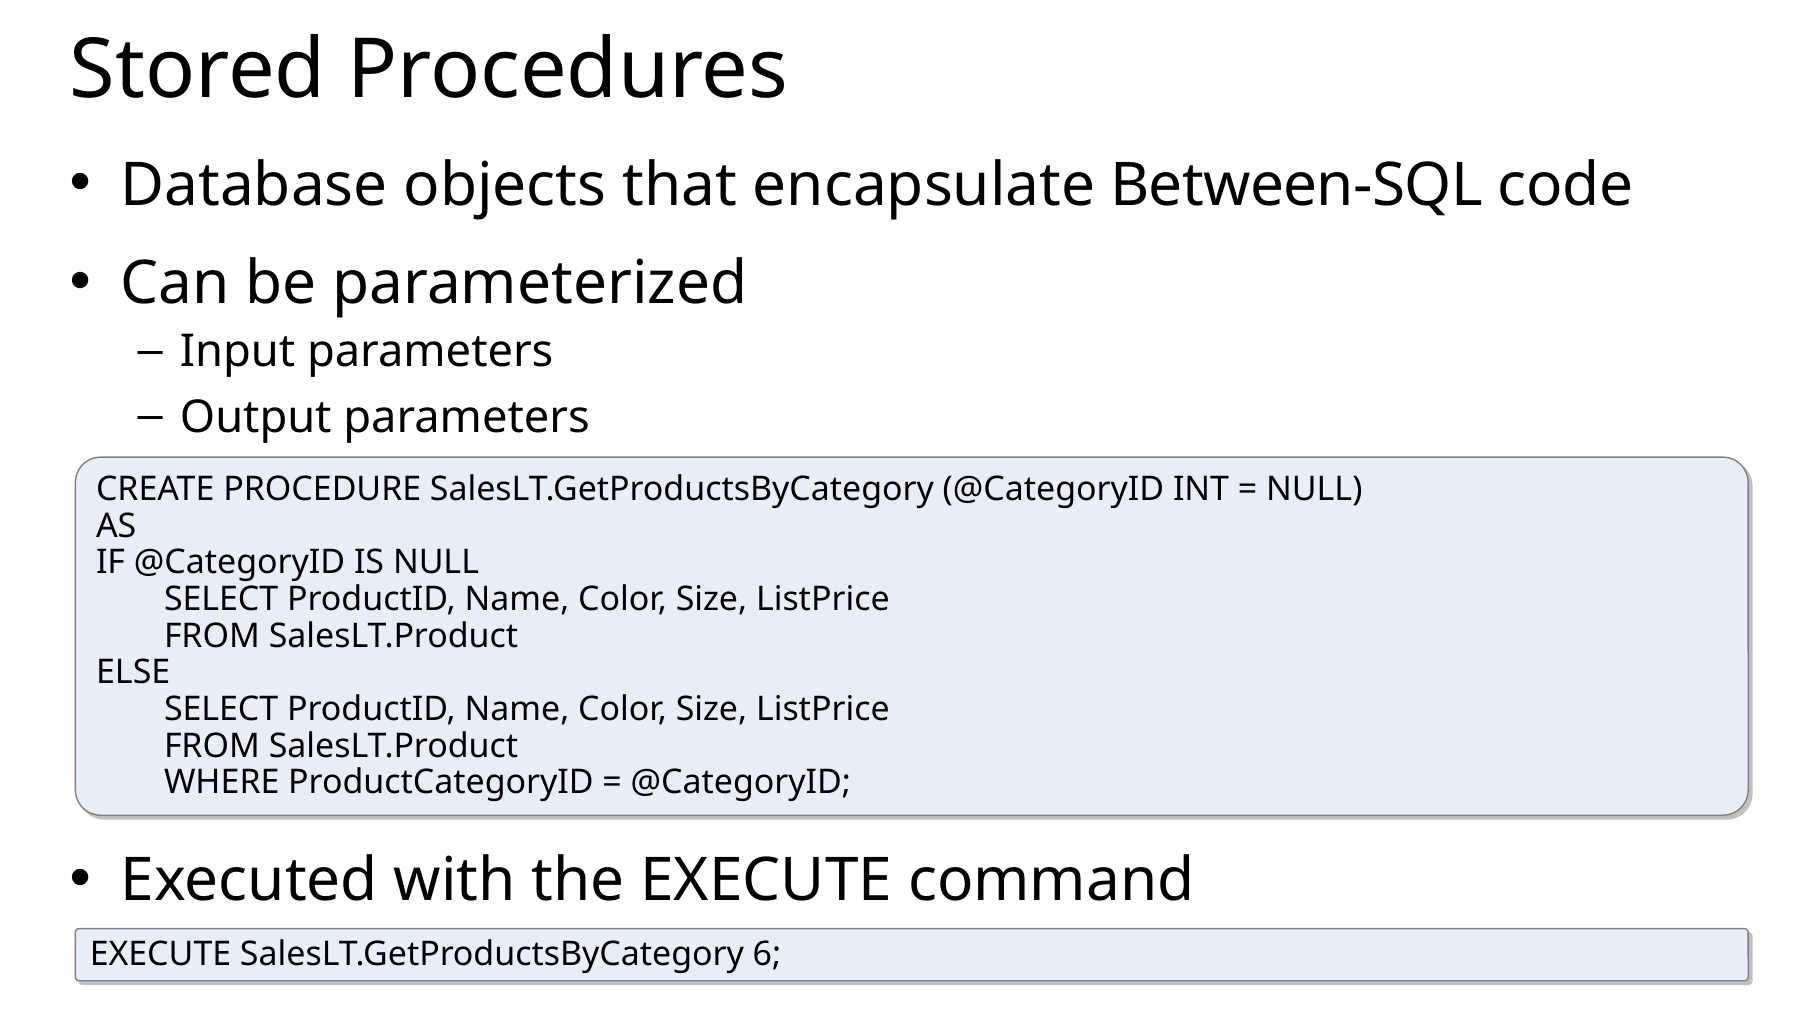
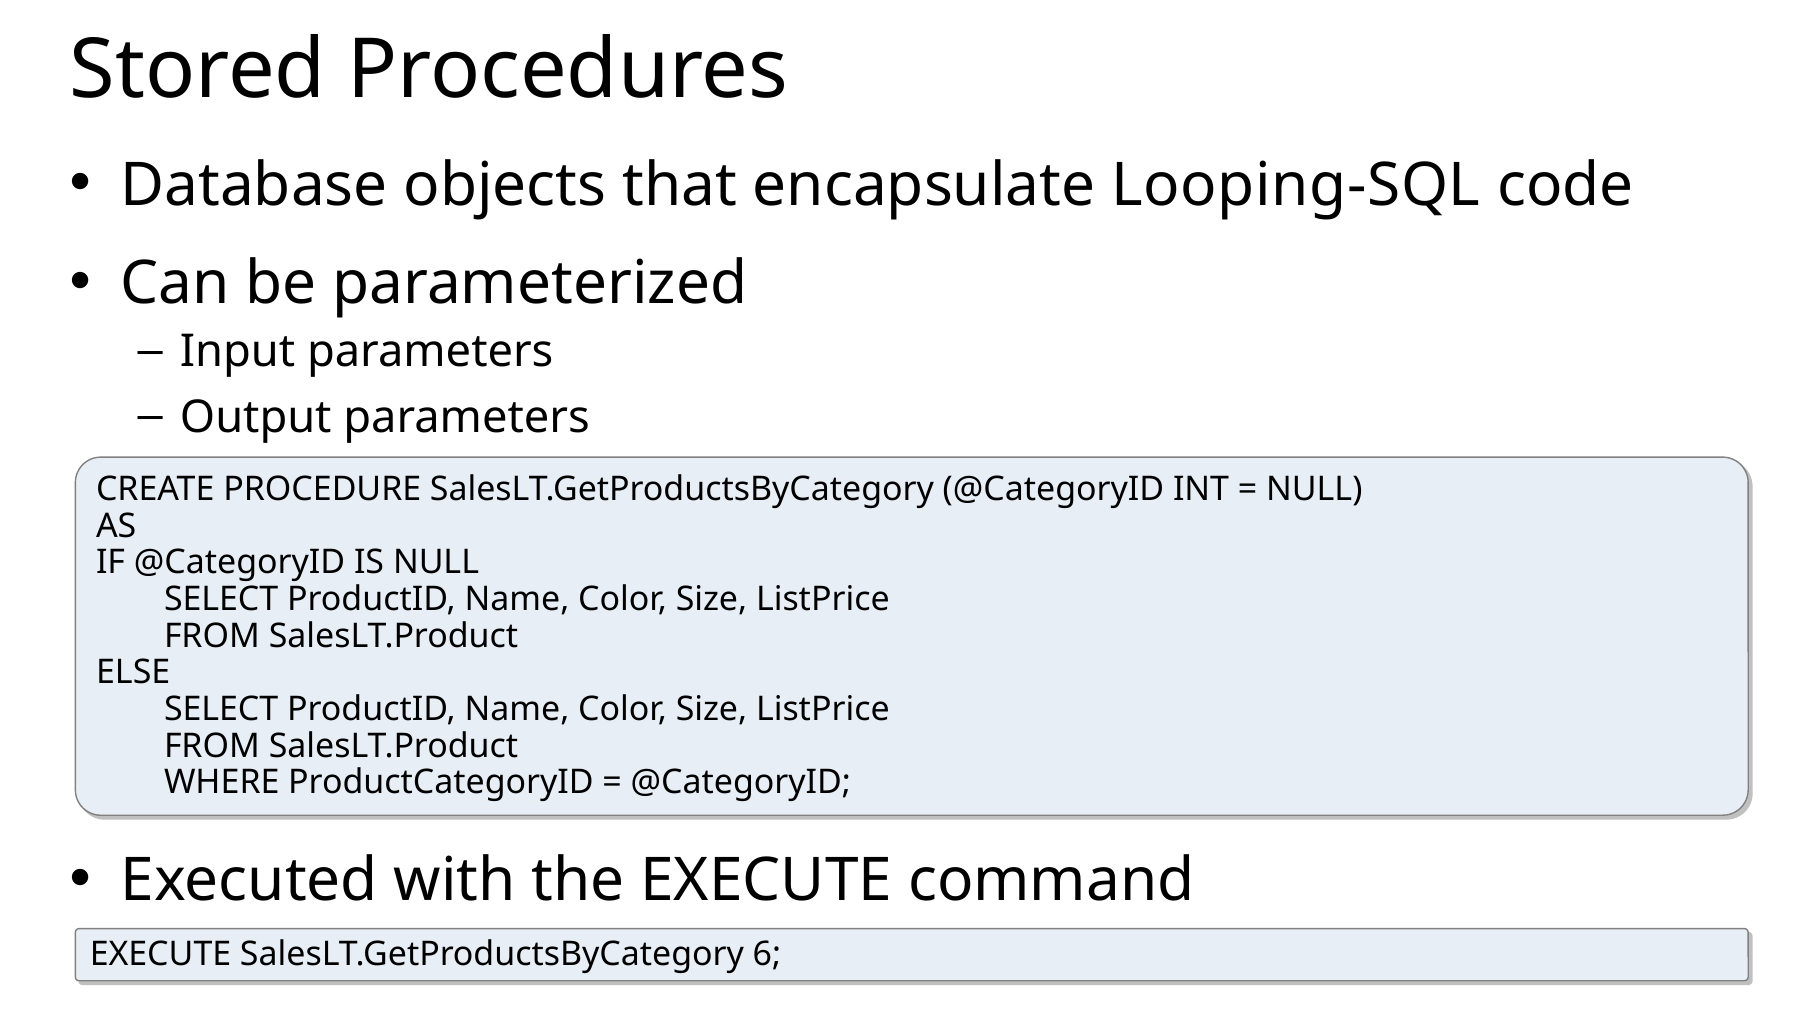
Between-SQL: Between-SQL -> Looping-SQL (1296, 185)
